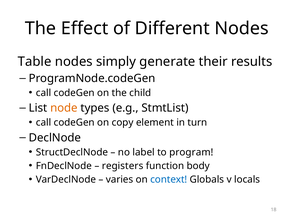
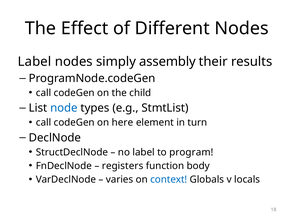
Table: Table -> Label (35, 62)
generate: generate -> assembly (167, 62)
node colour: orange -> blue (64, 108)
copy: copy -> here (123, 123)
